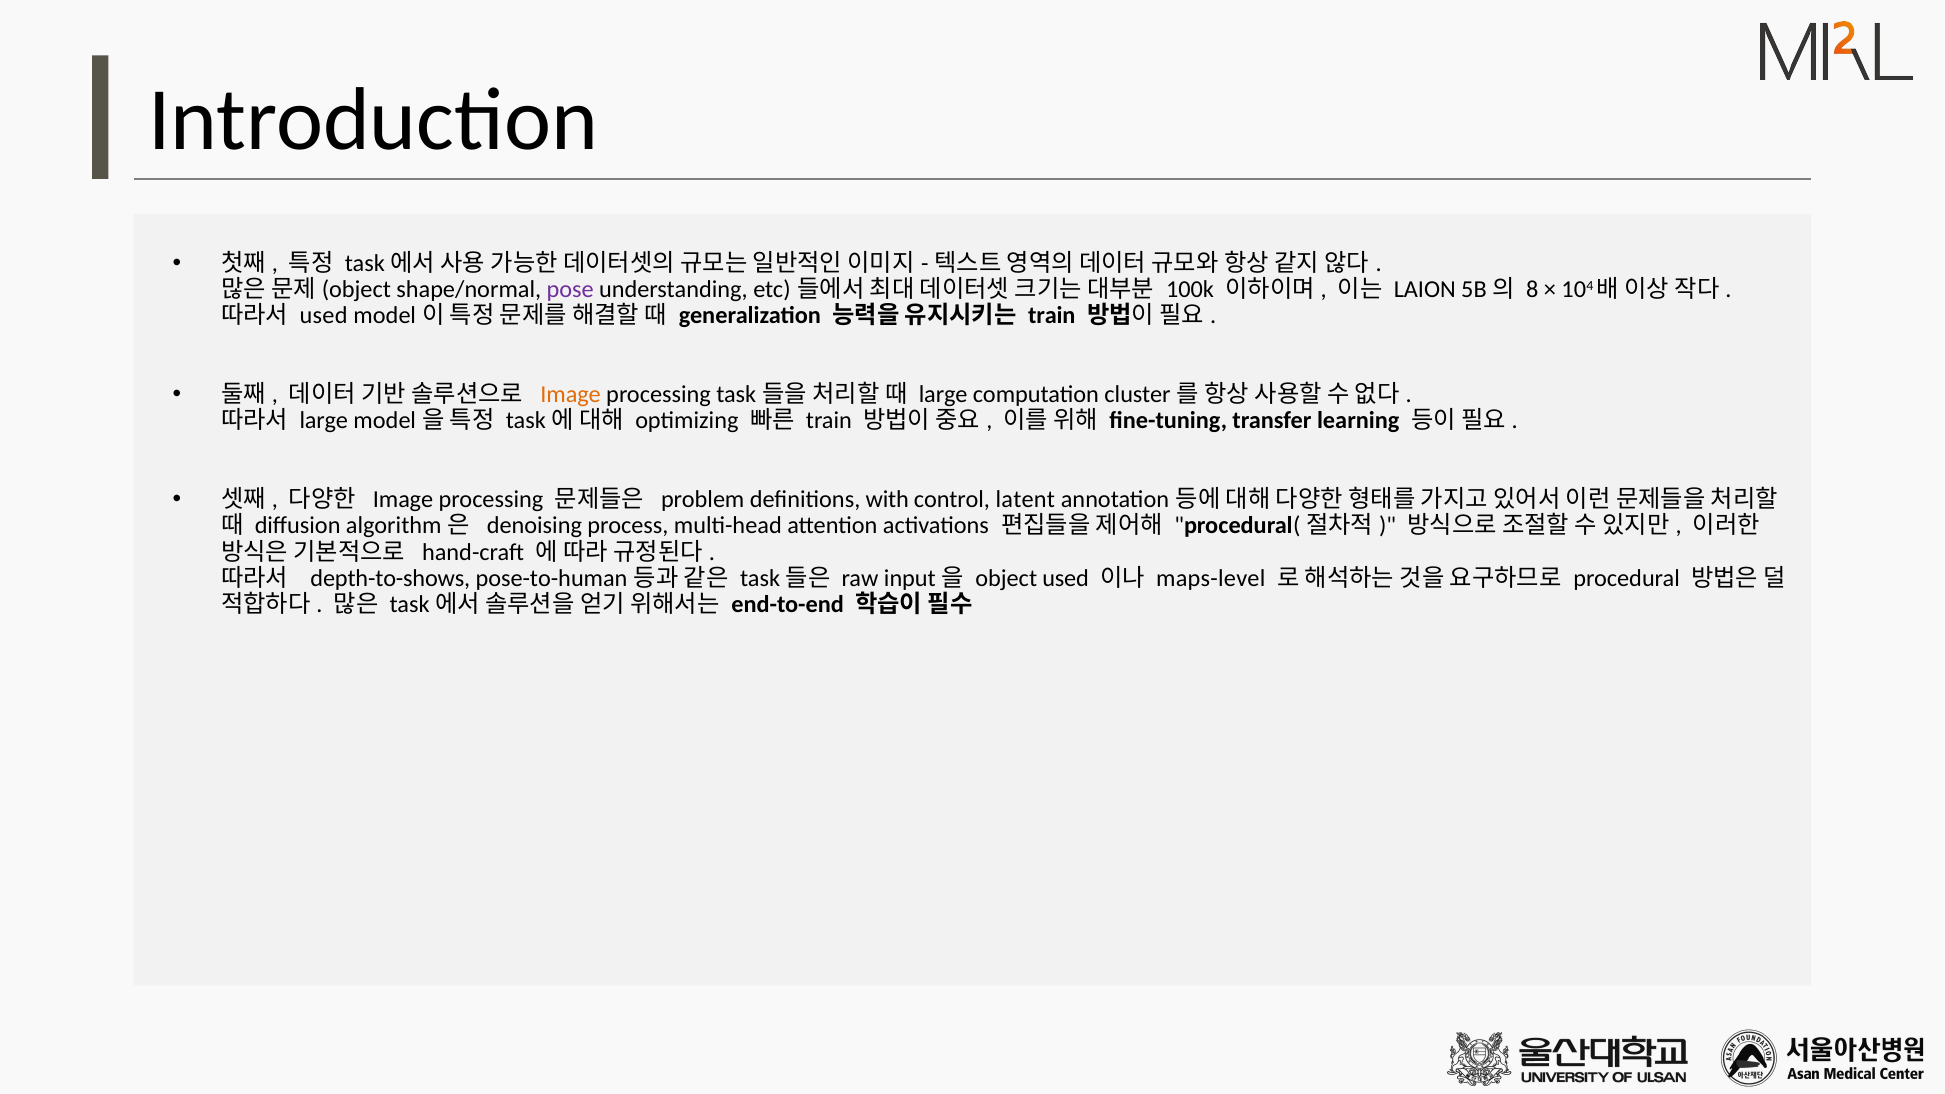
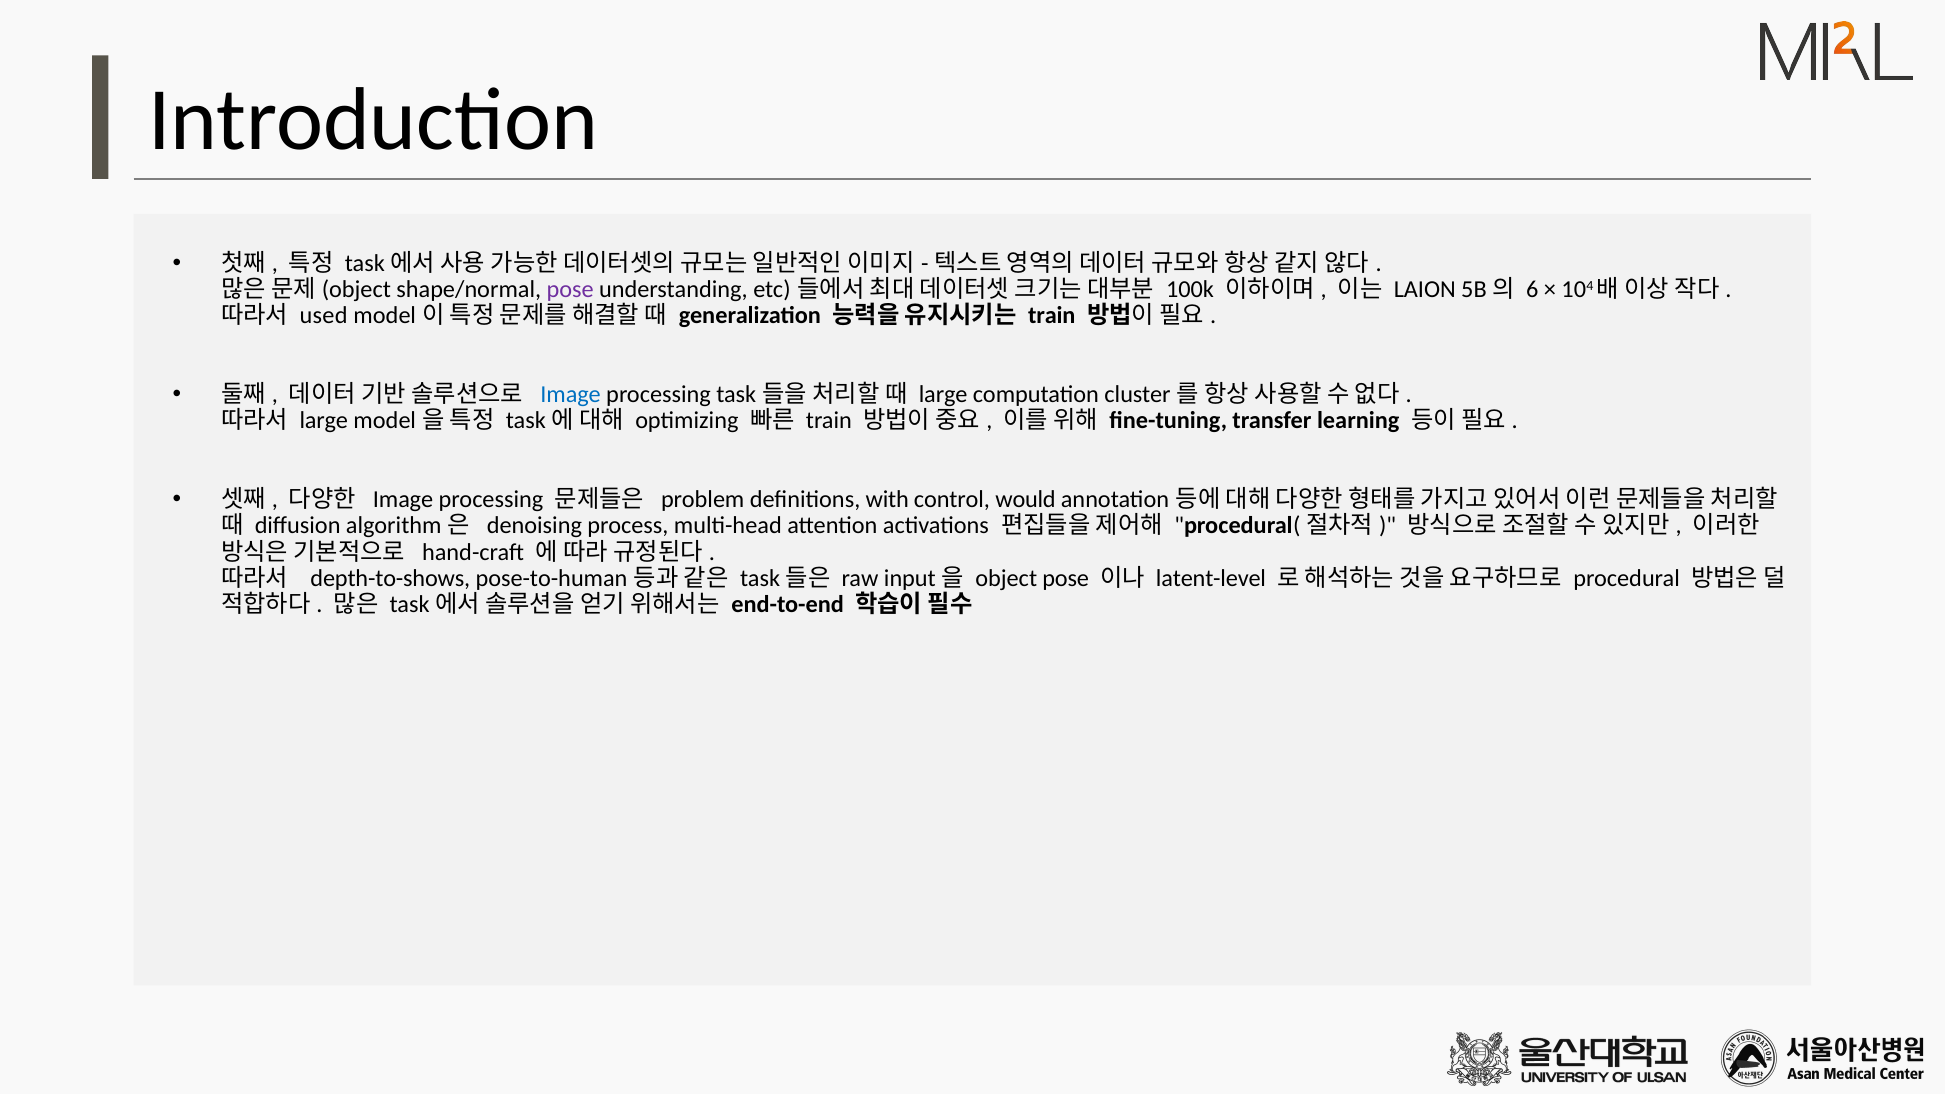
8: 8 -> 6 (1532, 290)
Image colour: orange -> blue (571, 395)
latent: latent -> would (1026, 500)
object used: used -> pose (1066, 578)
maps-level: maps-level -> latent-level (1211, 578)
